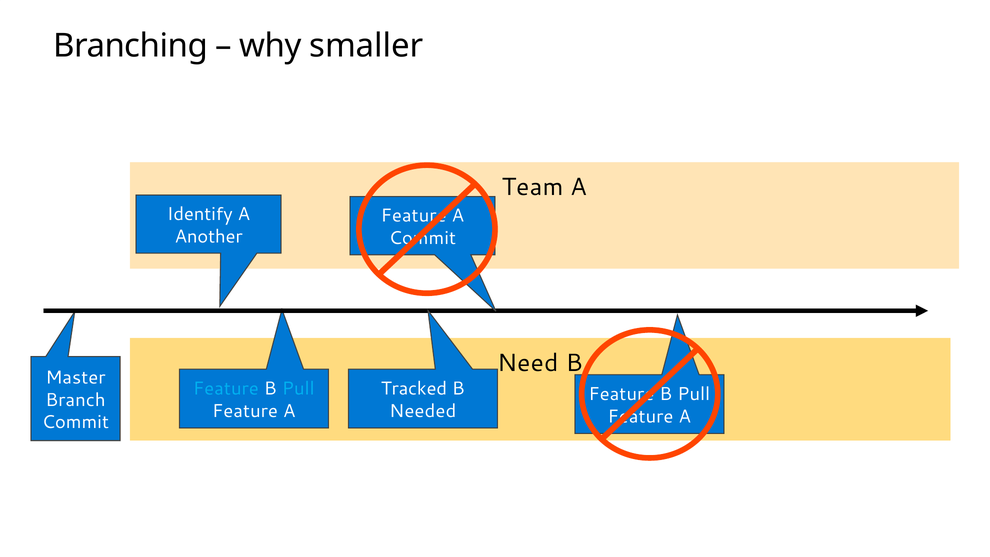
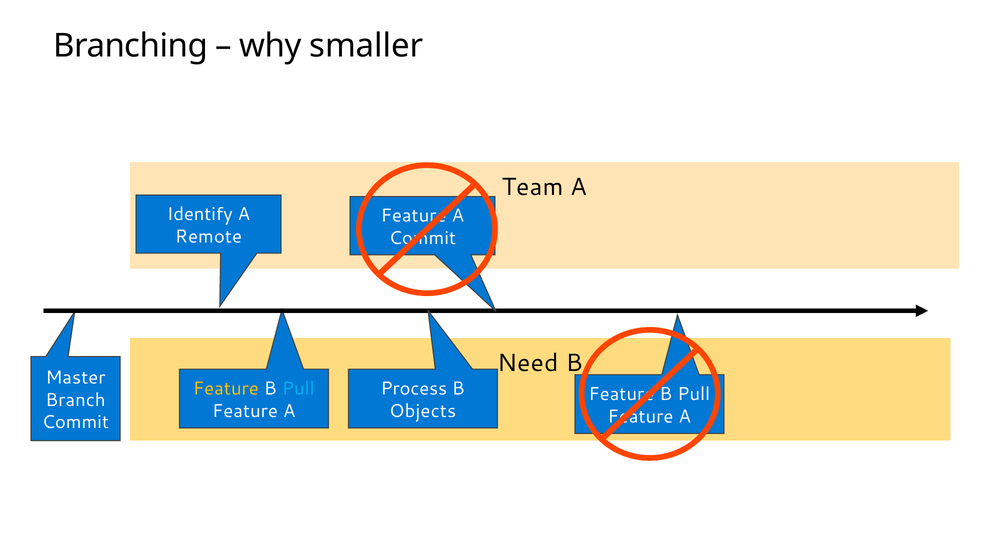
Another: Another -> Remote (208, 237)
Feature colour: light blue -> yellow (226, 389)
Tracked: Tracked -> Process (414, 389)
Needed: Needed -> Objects (423, 411)
